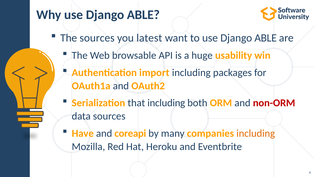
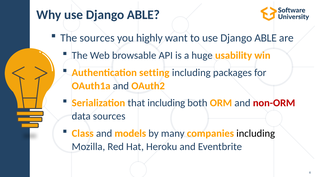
latest: latest -> highly (149, 38)
import: import -> setting (154, 73)
Have: Have -> Class (83, 134)
coreapi: coreapi -> models (130, 134)
including colour: orange -> black (256, 134)
